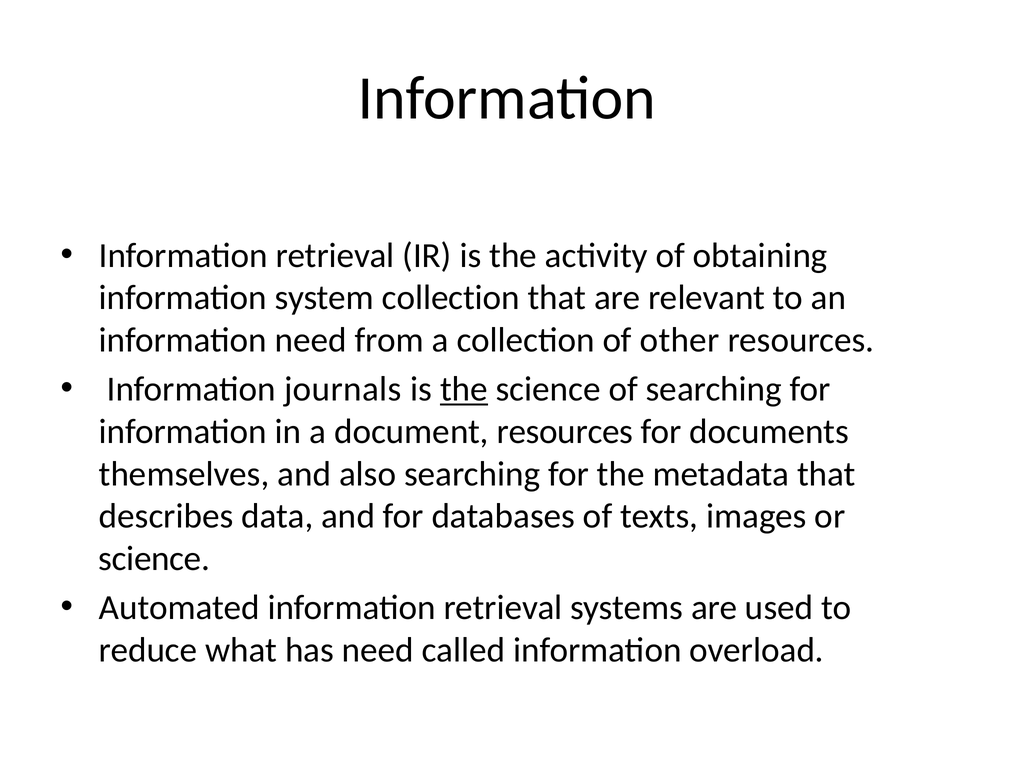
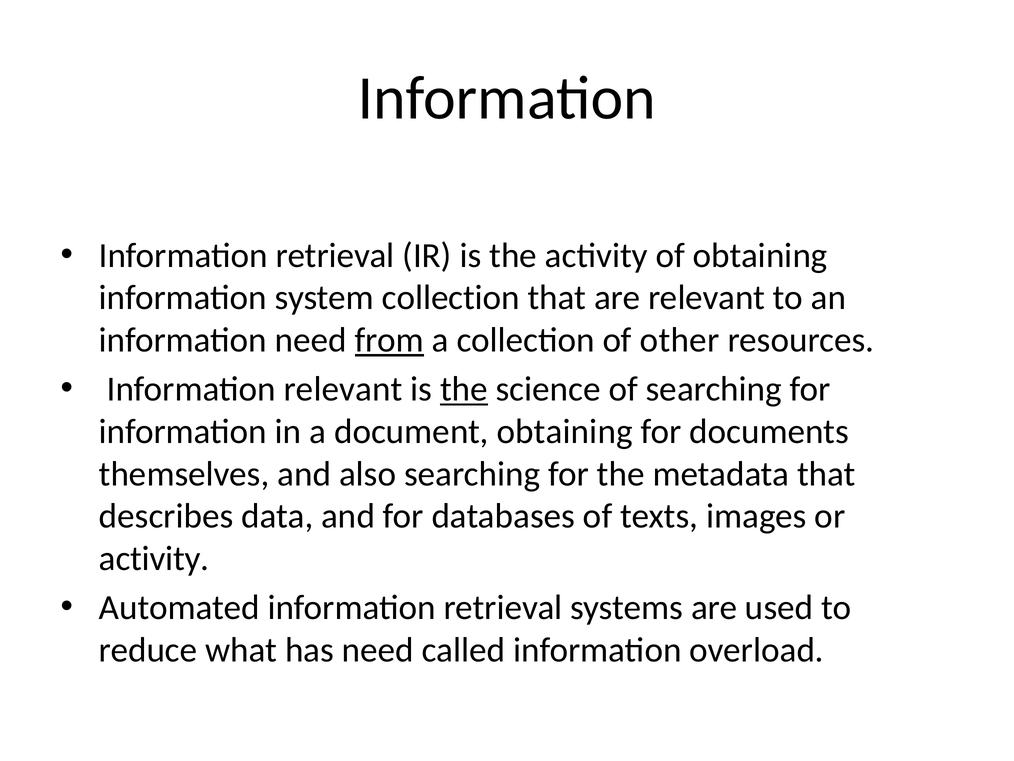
from underline: none -> present (389, 340)
Information journals: journals -> relevant (343, 389)
document resources: resources -> obtaining (565, 431)
science: science -> activity (154, 558)
